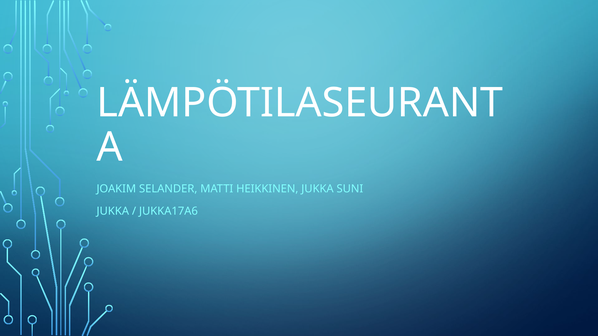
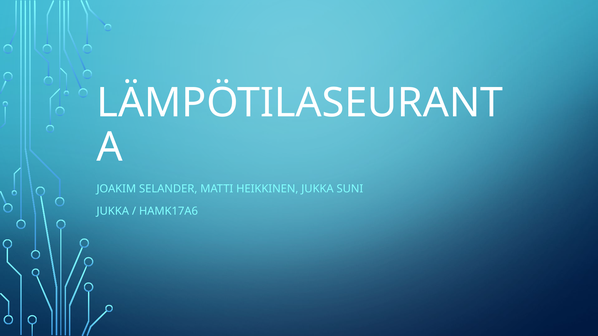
JUKKA17A6: JUKKA17A6 -> HAMK17A6 (168, 211)
